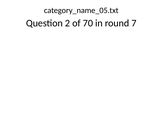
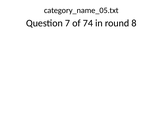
2: 2 -> 7 (68, 23)
70: 70 -> 74 (88, 23)
7: 7 -> 8 (134, 23)
